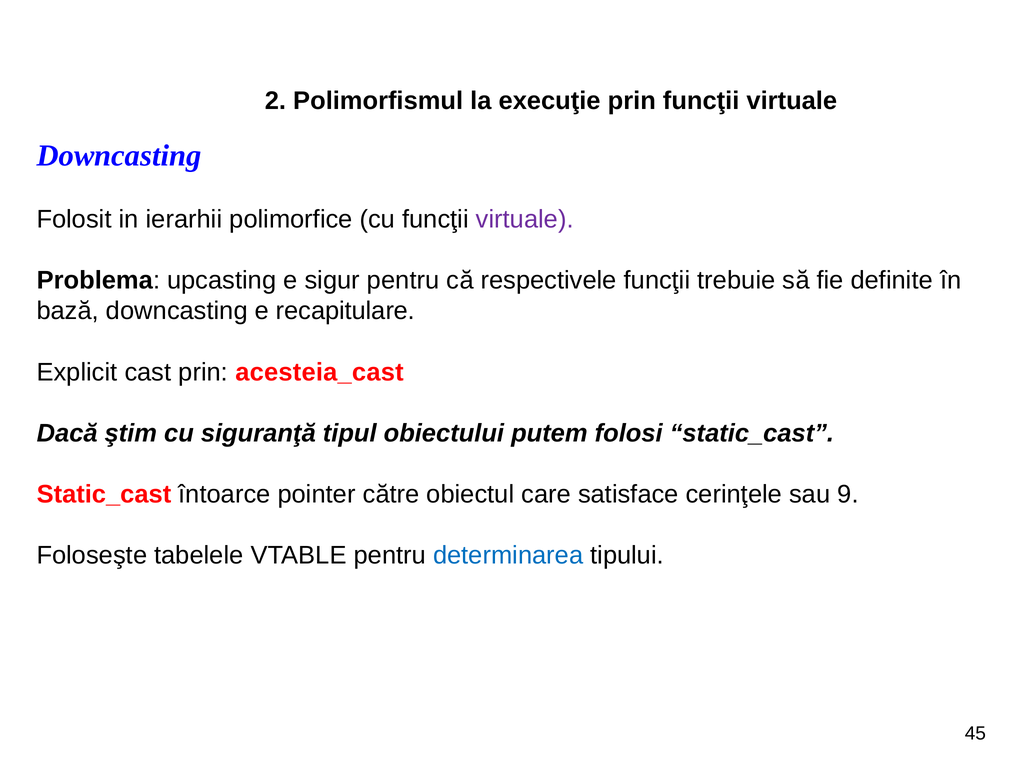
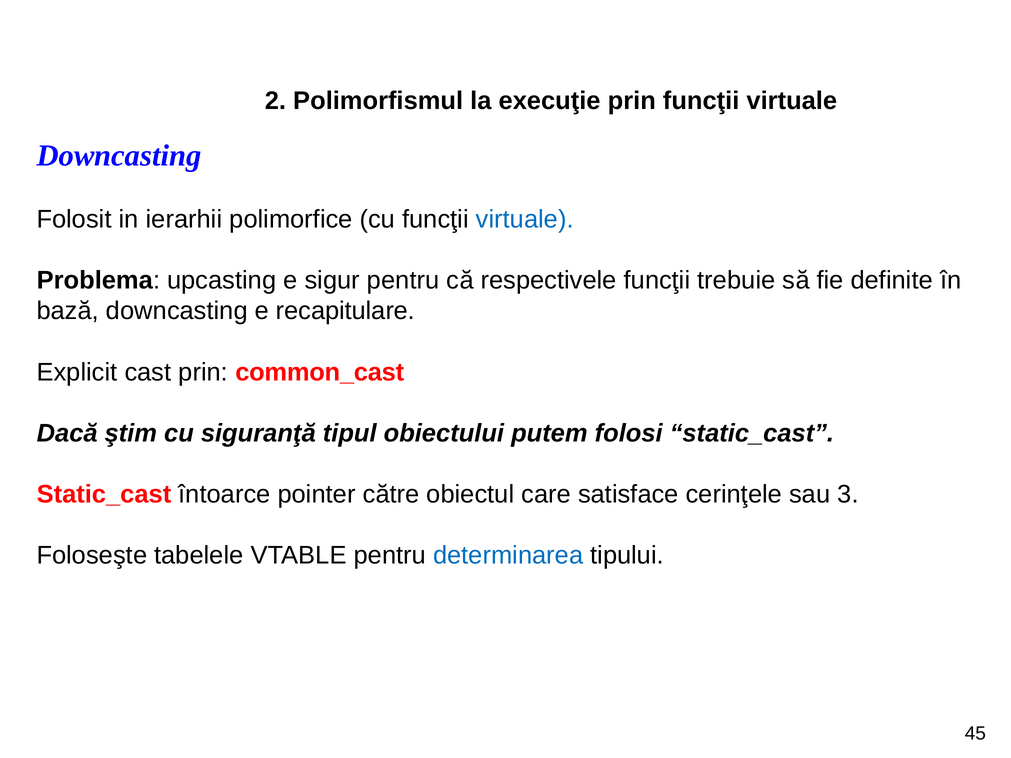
virtuale colour: purple -> blue (525, 219)
acesteia_cast: acesteia_cast -> common_cast (320, 372)
9: 9 -> 3 (848, 495)
